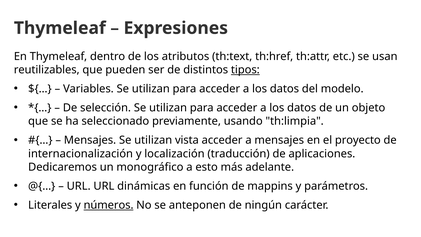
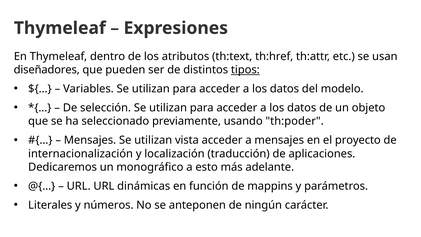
reutilizables: reutilizables -> diseñadores (47, 70)
th:limpia: th:limpia -> th:poder (295, 121)
números underline: present -> none (109, 205)
